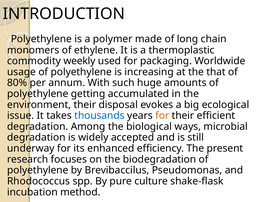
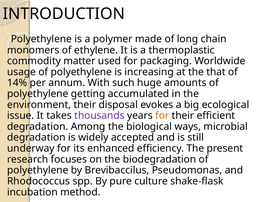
weekly: weekly -> matter (79, 61)
80%: 80% -> 14% (17, 83)
thousands colour: blue -> purple (99, 116)
